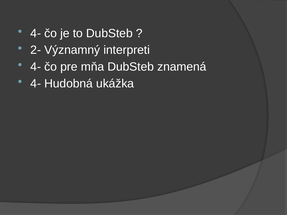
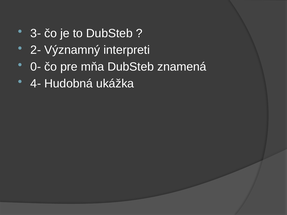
4-: 4- -> 3- (36, 33)
4-: 4- -> 0- (36, 67)
